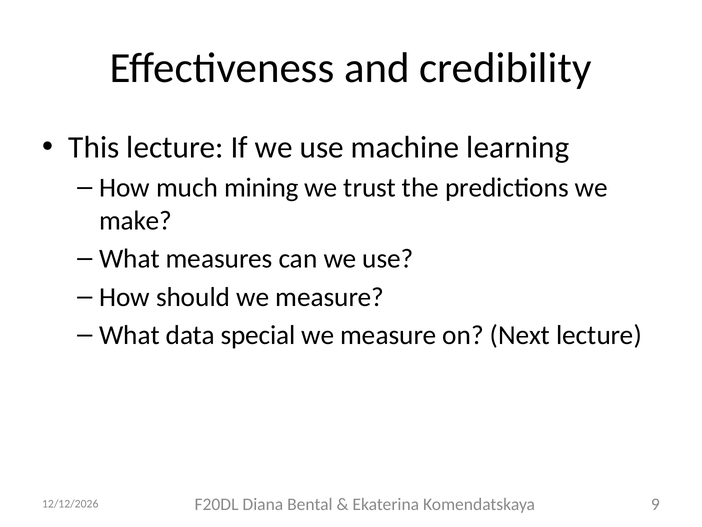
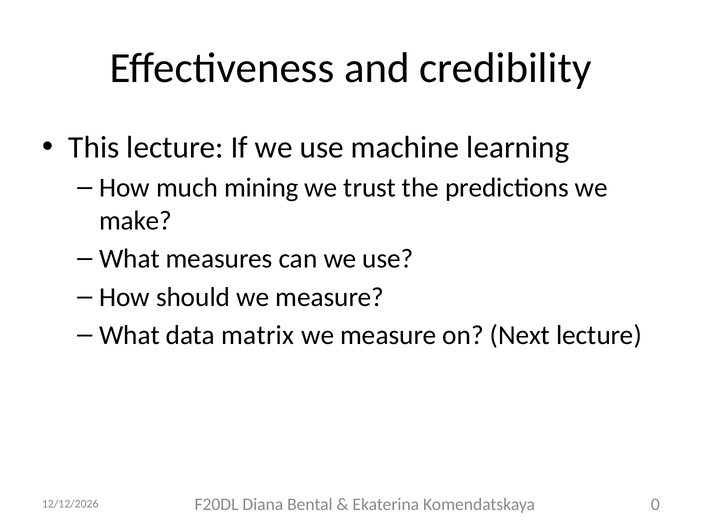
special: special -> matrix (258, 335)
9: 9 -> 0 (655, 504)
